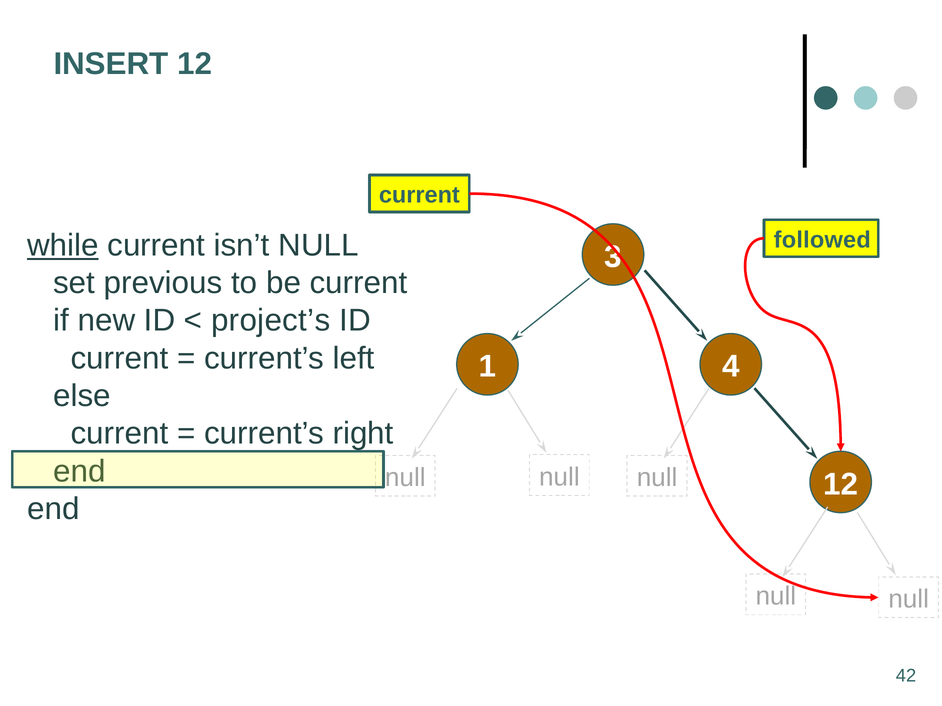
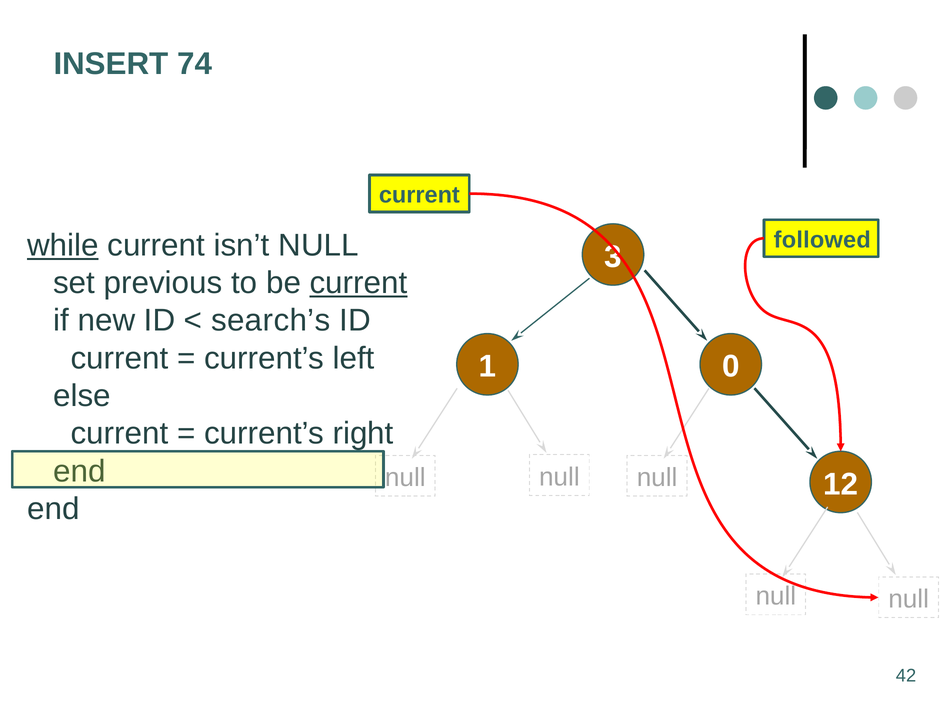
INSERT 12: 12 -> 74 (195, 64)
current underline: none -> present (359, 283)
project’s: project’s -> search’s (271, 321)
4: 4 -> 0 (731, 367)
